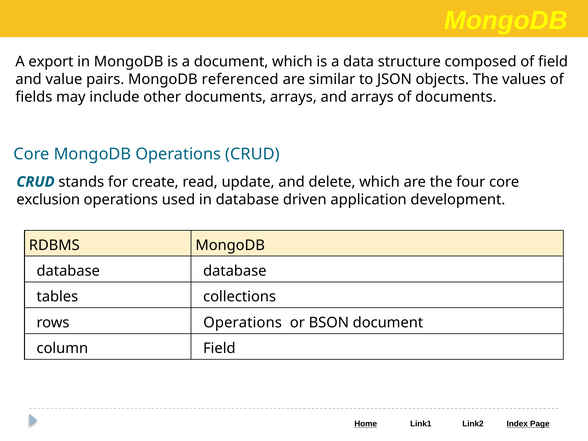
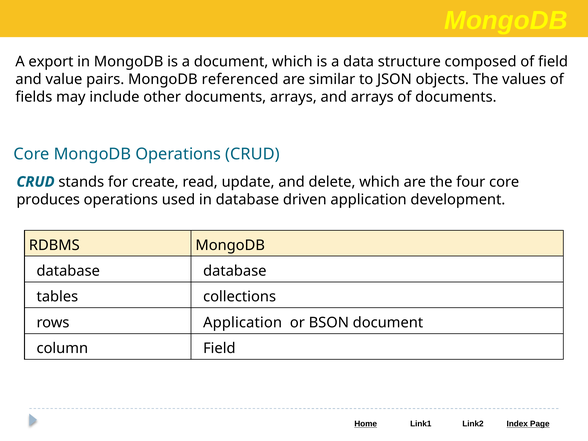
exclusion: exclusion -> produces (48, 199)
rows Operations: Operations -> Application (243, 323)
